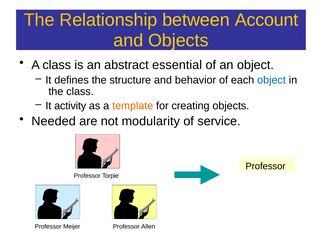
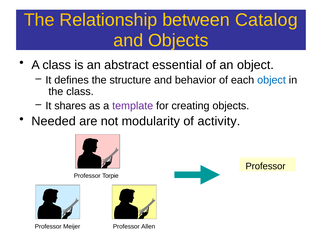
Account: Account -> Catalog (266, 20)
activity: activity -> shares (70, 106)
template colour: orange -> purple (133, 106)
service: service -> activity (219, 121)
